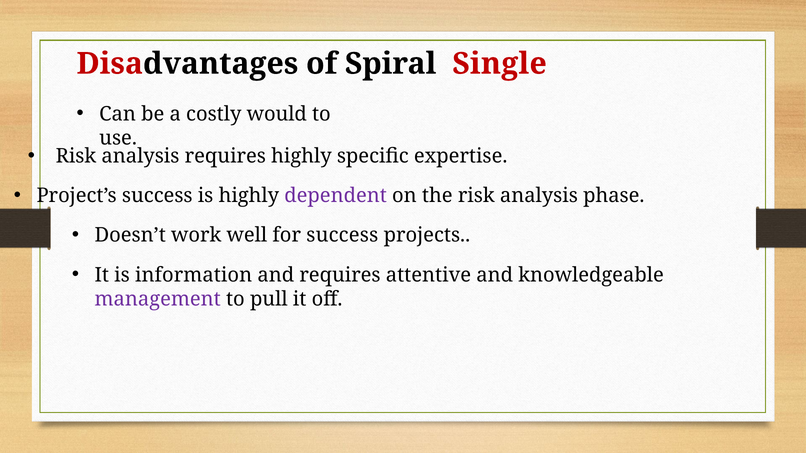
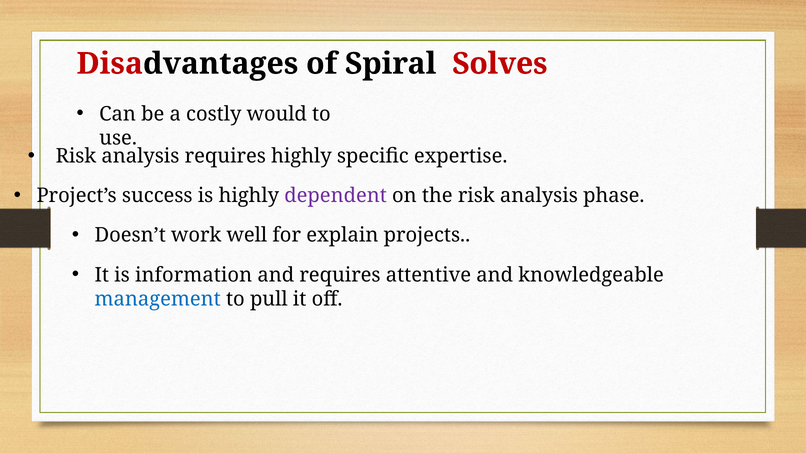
Single: Single -> Solves (500, 64)
for success: success -> explain (342, 236)
management colour: purple -> blue (158, 299)
